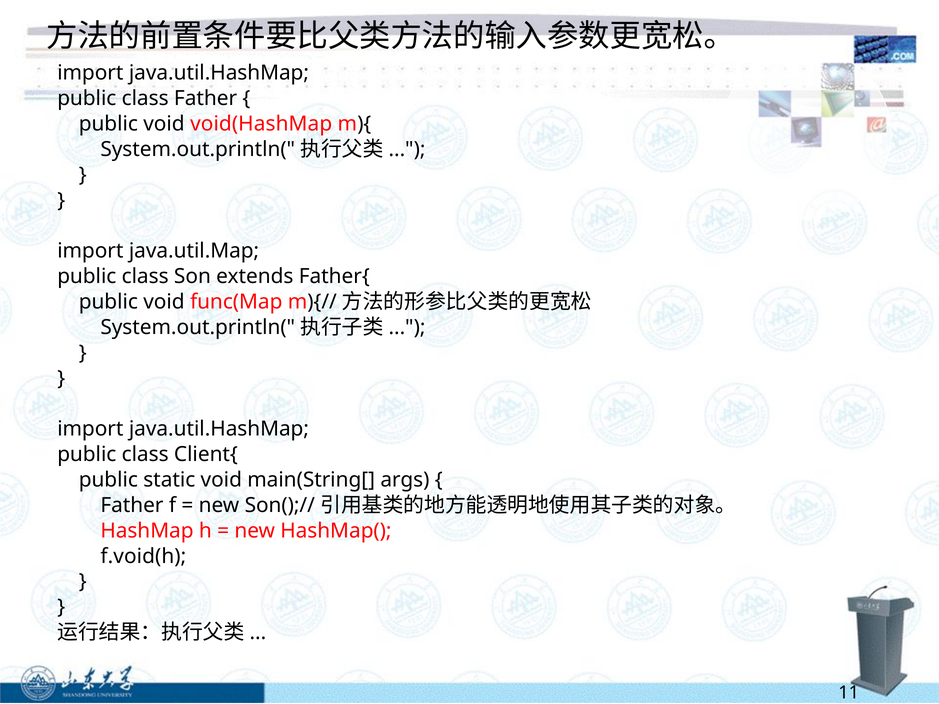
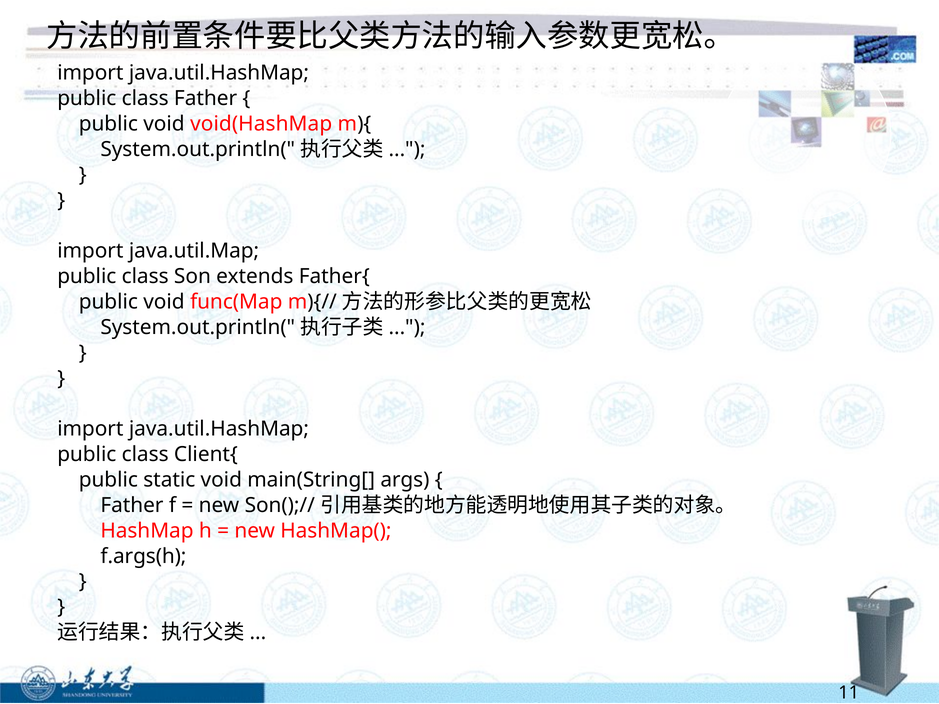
f.void(h: f.void(h -> f.args(h (143, 556)
